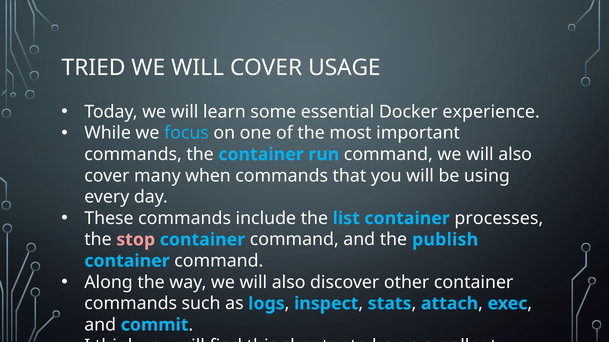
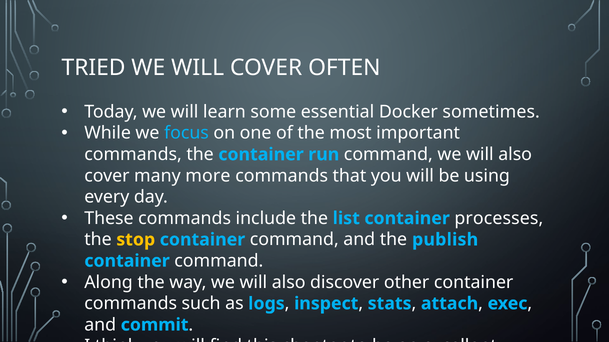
USAGE: USAGE -> OFTEN (344, 68)
experience: experience -> sometimes (491, 112)
when: when -> more (208, 176)
stop colour: pink -> yellow (136, 240)
